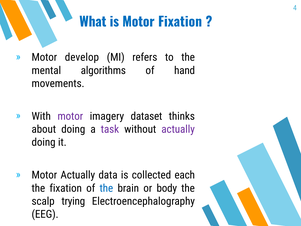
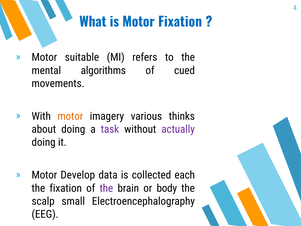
develop: develop -> suitable (82, 57)
hand: hand -> cued (185, 70)
motor colour: purple -> orange (70, 116)
dataset: dataset -> various (146, 116)
Motor Actually: Actually -> Develop (78, 175)
the colour: blue -> purple (106, 188)
trying: trying -> small (73, 201)
